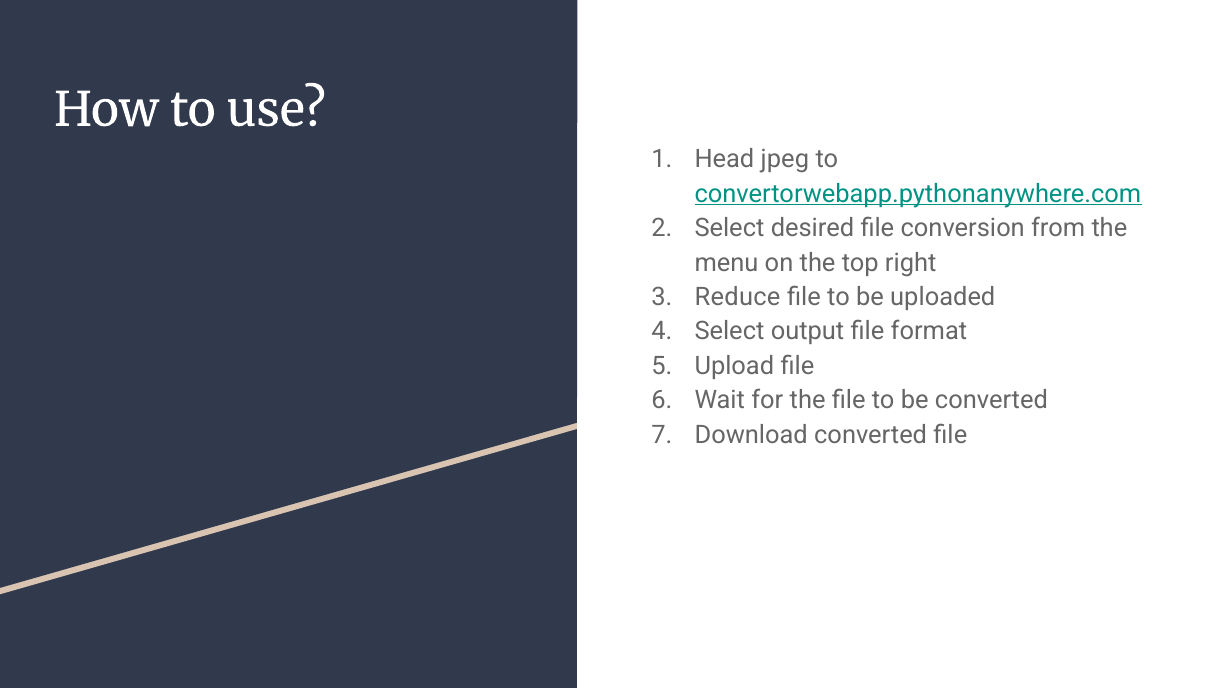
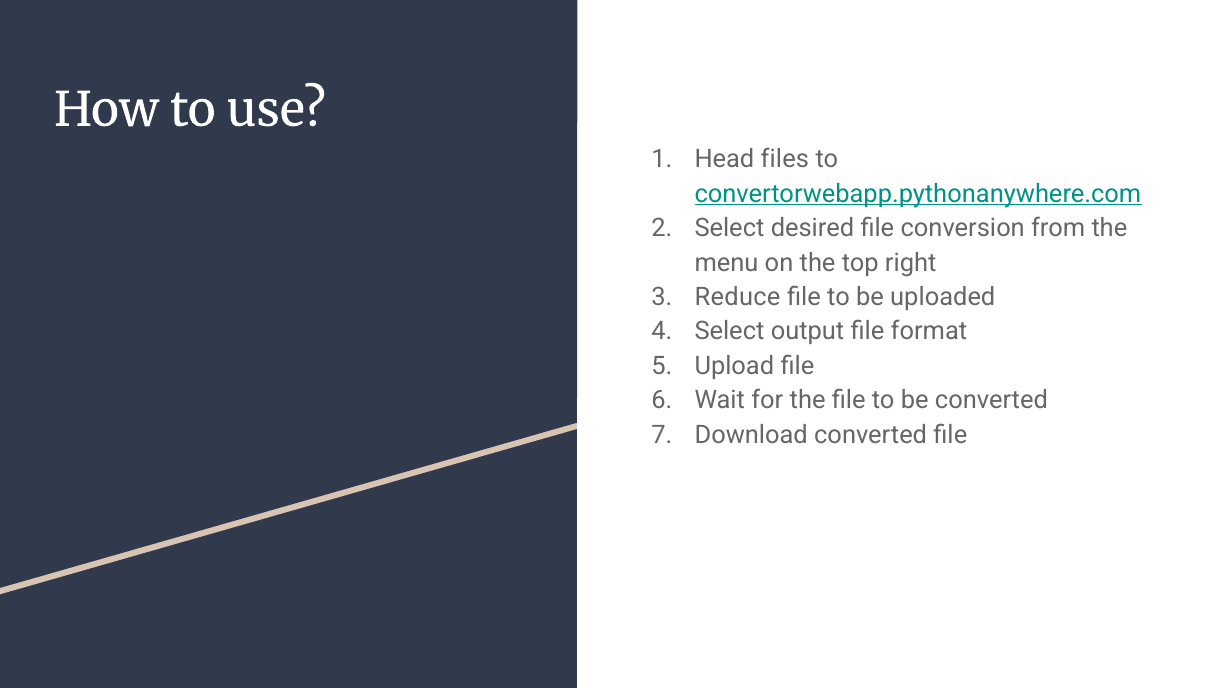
jpeg: jpeg -> files (785, 159)
